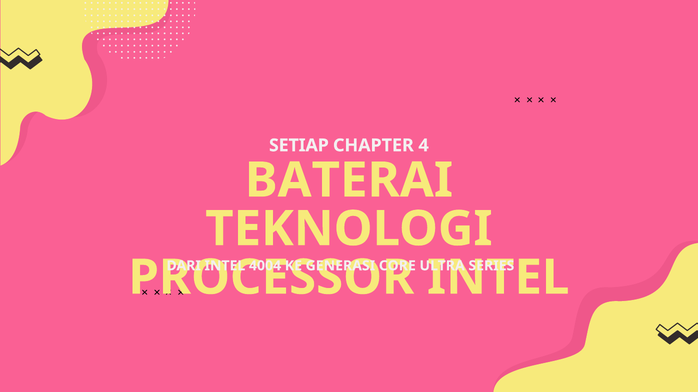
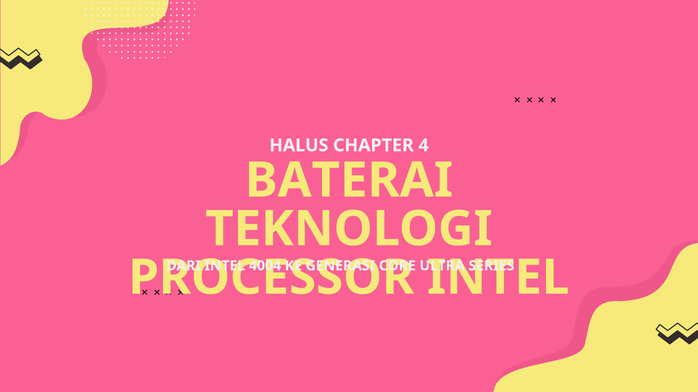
SETIAP: SETIAP -> HALUS (299, 146)
